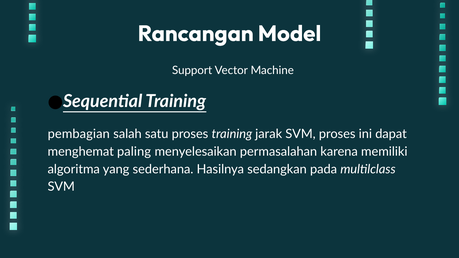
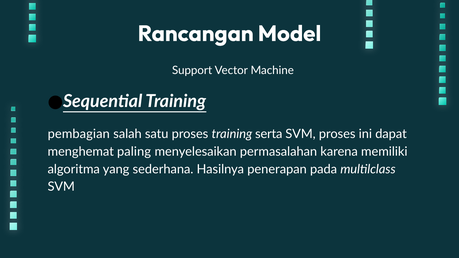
jarak: jarak -> serta (269, 134)
sedangkan: sedangkan -> penerapan (277, 169)
